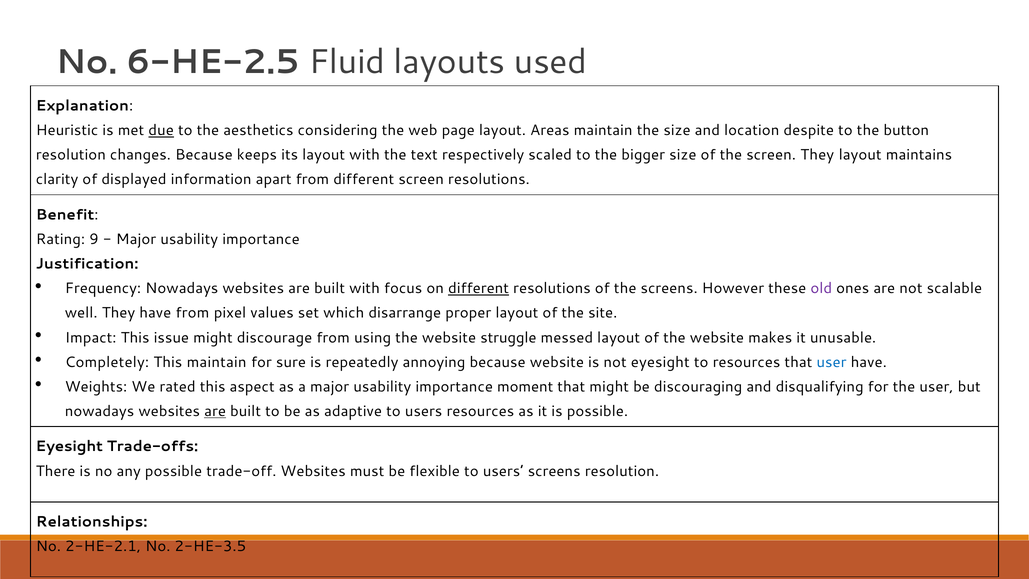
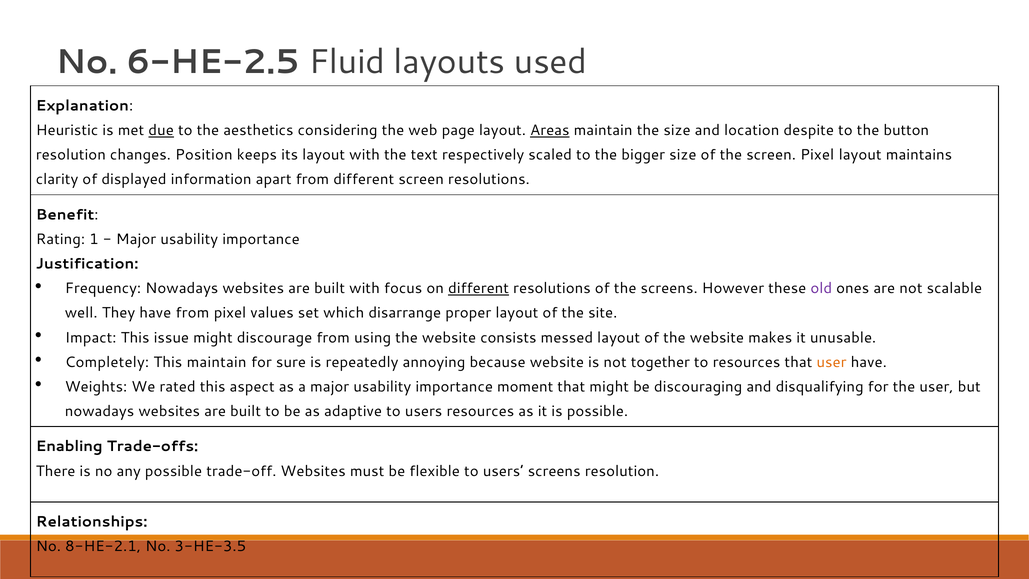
Areas underline: none -> present (550, 130)
changes Because: Because -> Position (204, 155)
screen They: They -> Pixel (817, 155)
9: 9 -> 1 (94, 239)
struggle: struggle -> consists (508, 337)
not eyesight: eyesight -> together (660, 362)
user colour: blue -> orange (832, 362)
are underline: present -> none (215, 411)
Eyesight: Eyesight -> Enabling (69, 446)
2-HE-2.1: 2-HE-2.1 -> 8-HE-2.1 (103, 546)
2-HE-3.5: 2-HE-3.5 -> 3-HE-3.5 (210, 546)
